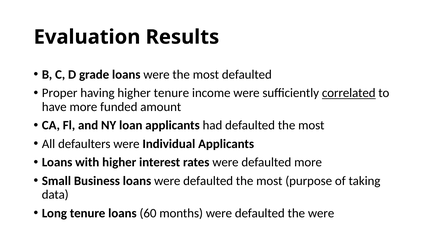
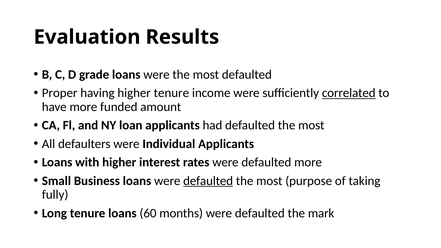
defaulted underline: none -> present (208, 181)
data: data -> fully (55, 195)
the were: were -> mark (321, 213)
